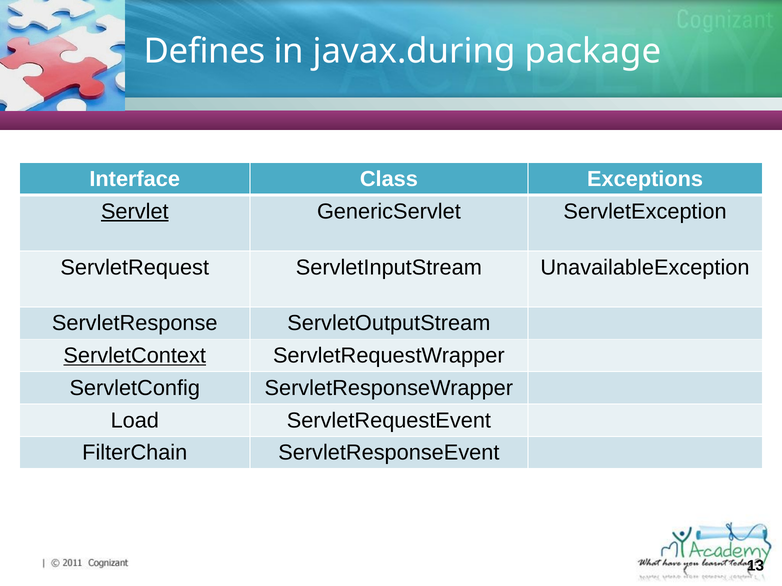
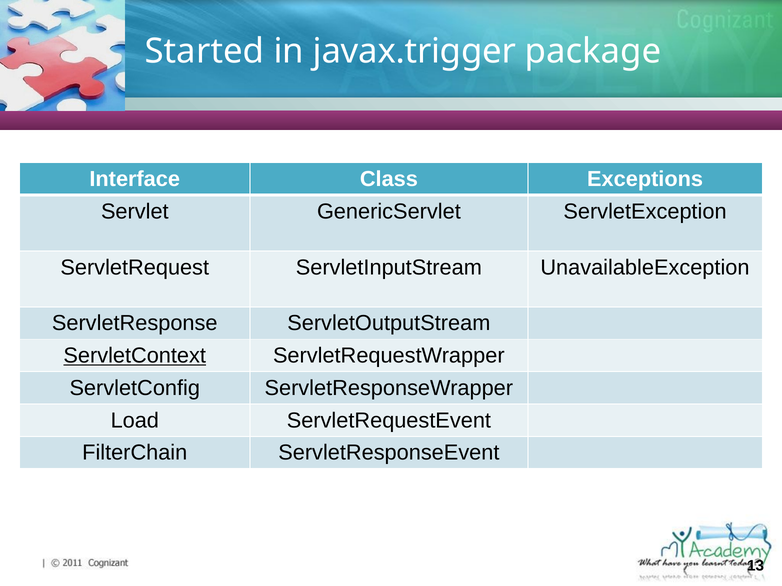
Defines: Defines -> Started (204, 51)
javax.during: javax.during -> javax.trigger (414, 51)
Servlet underline: present -> none (135, 212)
